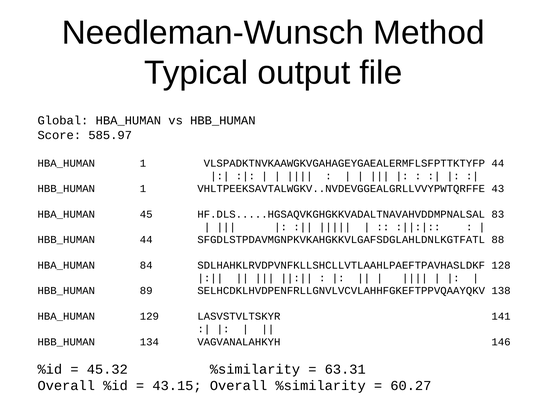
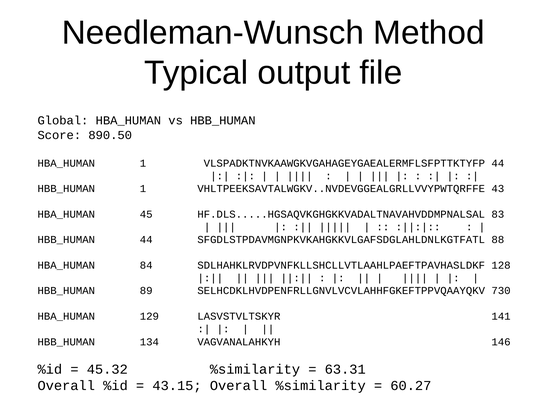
585.97: 585.97 -> 890.50 (110, 135)
138: 138 -> 730 (501, 291)
